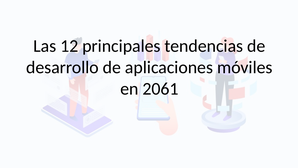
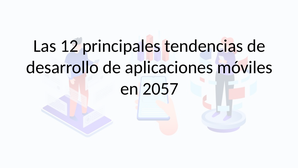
2061: 2061 -> 2057 (160, 89)
